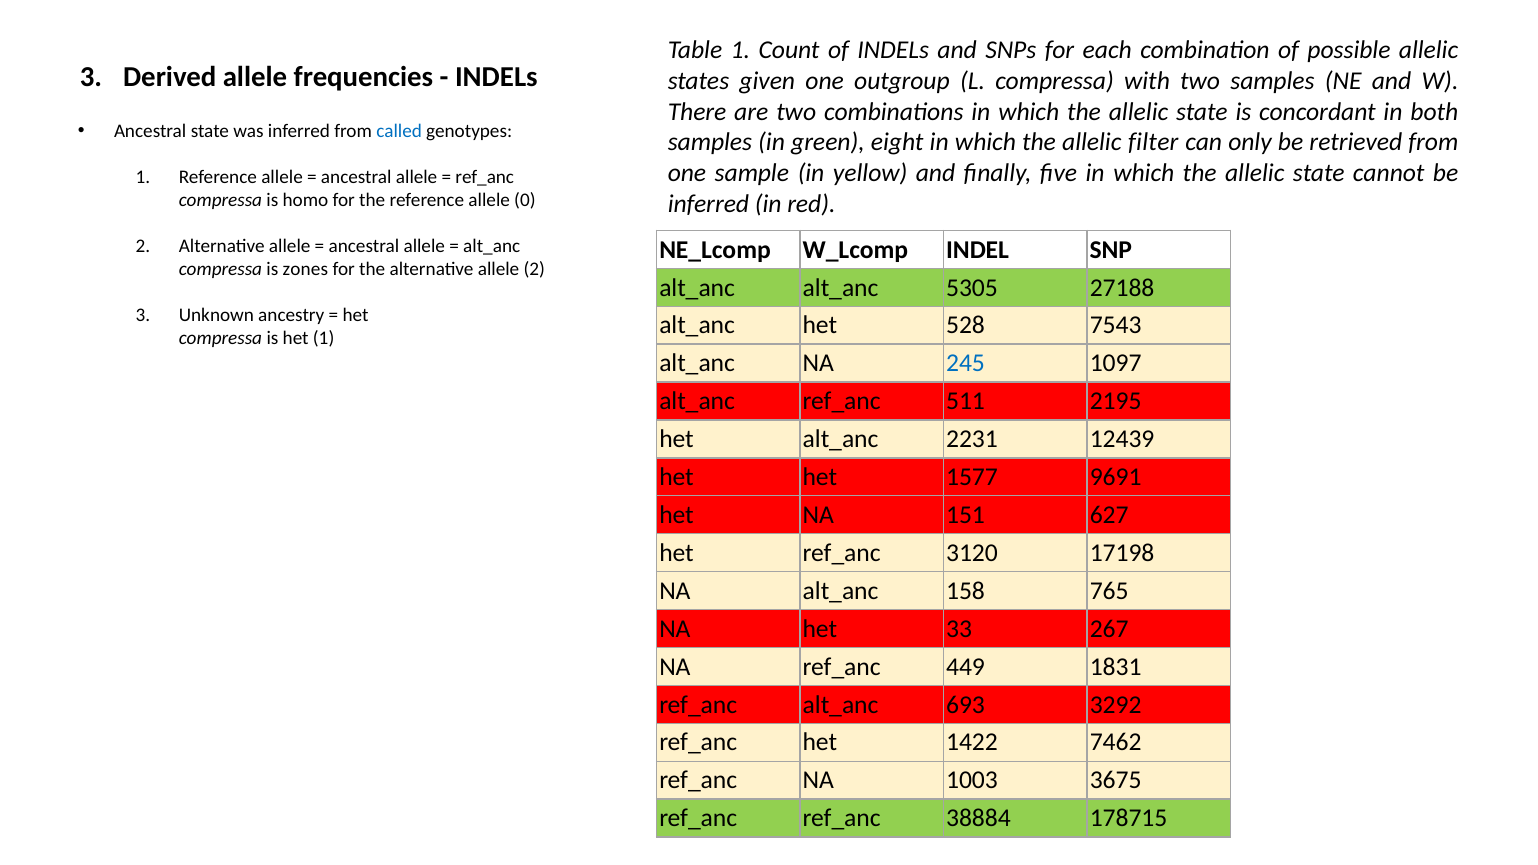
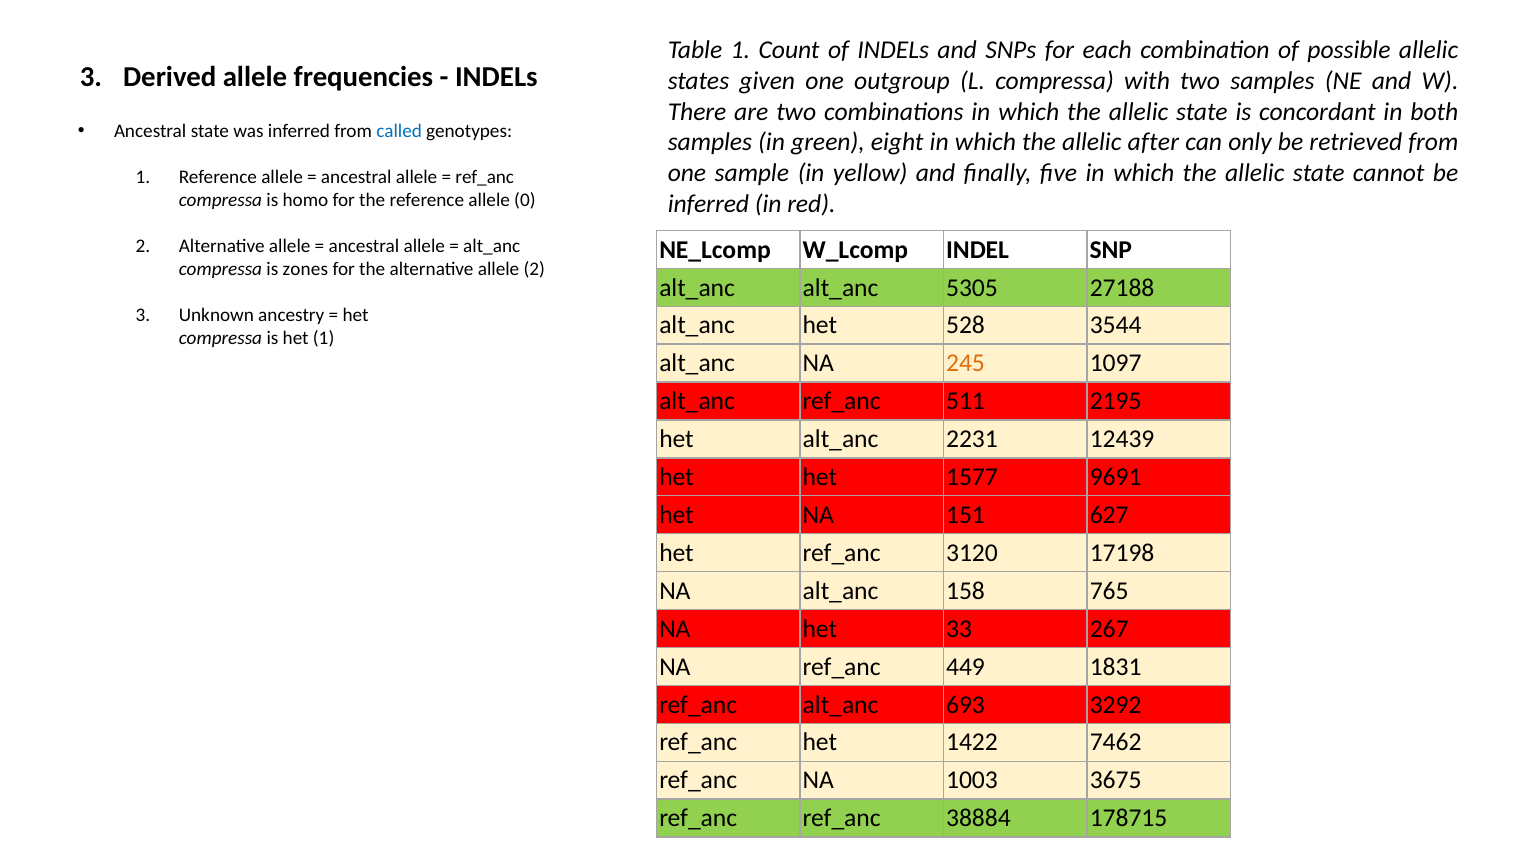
filter: filter -> after (1153, 143)
7543: 7543 -> 3544 (1116, 326)
245 colour: blue -> orange (966, 363)
